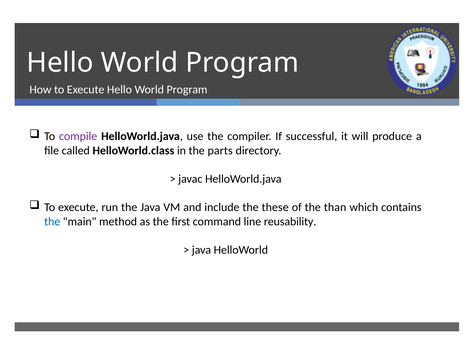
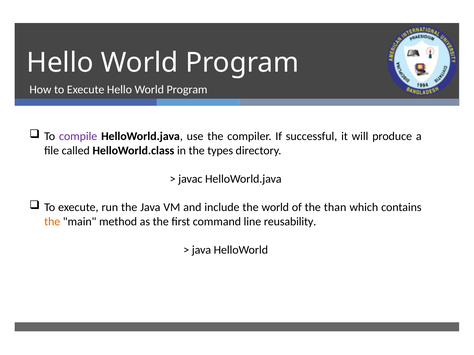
parts: parts -> types (220, 151)
the these: these -> world (275, 208)
the colour: blue -> orange (52, 222)
